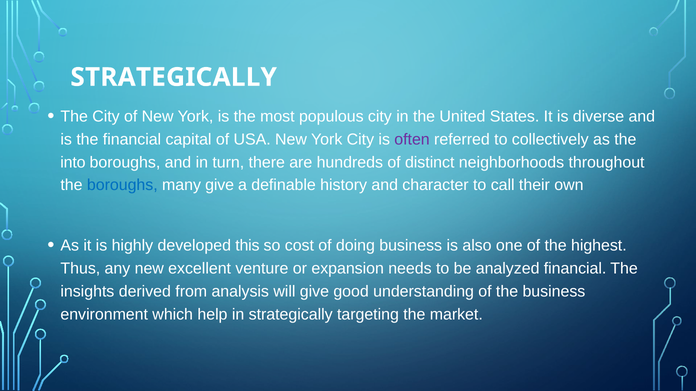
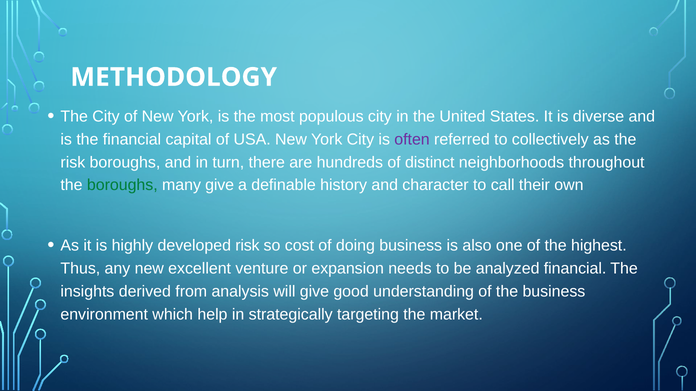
STRATEGICALLY: STRATEGICALLY -> METHODOLOGY (174, 77)
into: into -> risk (73, 163)
boroughs colour: blue -> green (122, 185)
developed this: this -> risk (247, 246)
